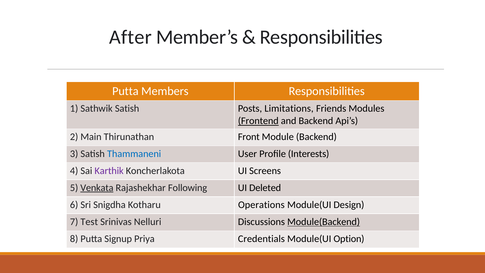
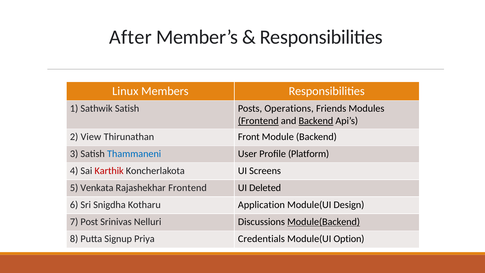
Putta: Putta -> Linux (125, 91)
Limitations: Limitations -> Operations (289, 108)
Backend underline: none -> present (316, 121)
Main: Main -> View (91, 137)
Interests: Interests -> Platform (309, 154)
Karthik colour: purple -> red (109, 171)
Venkata underline: present -> none (97, 188)
Rajashekhar Following: Following -> Frontend (188, 188)
Operations: Operations -> Application (261, 205)
Test: Test -> Post (89, 222)
